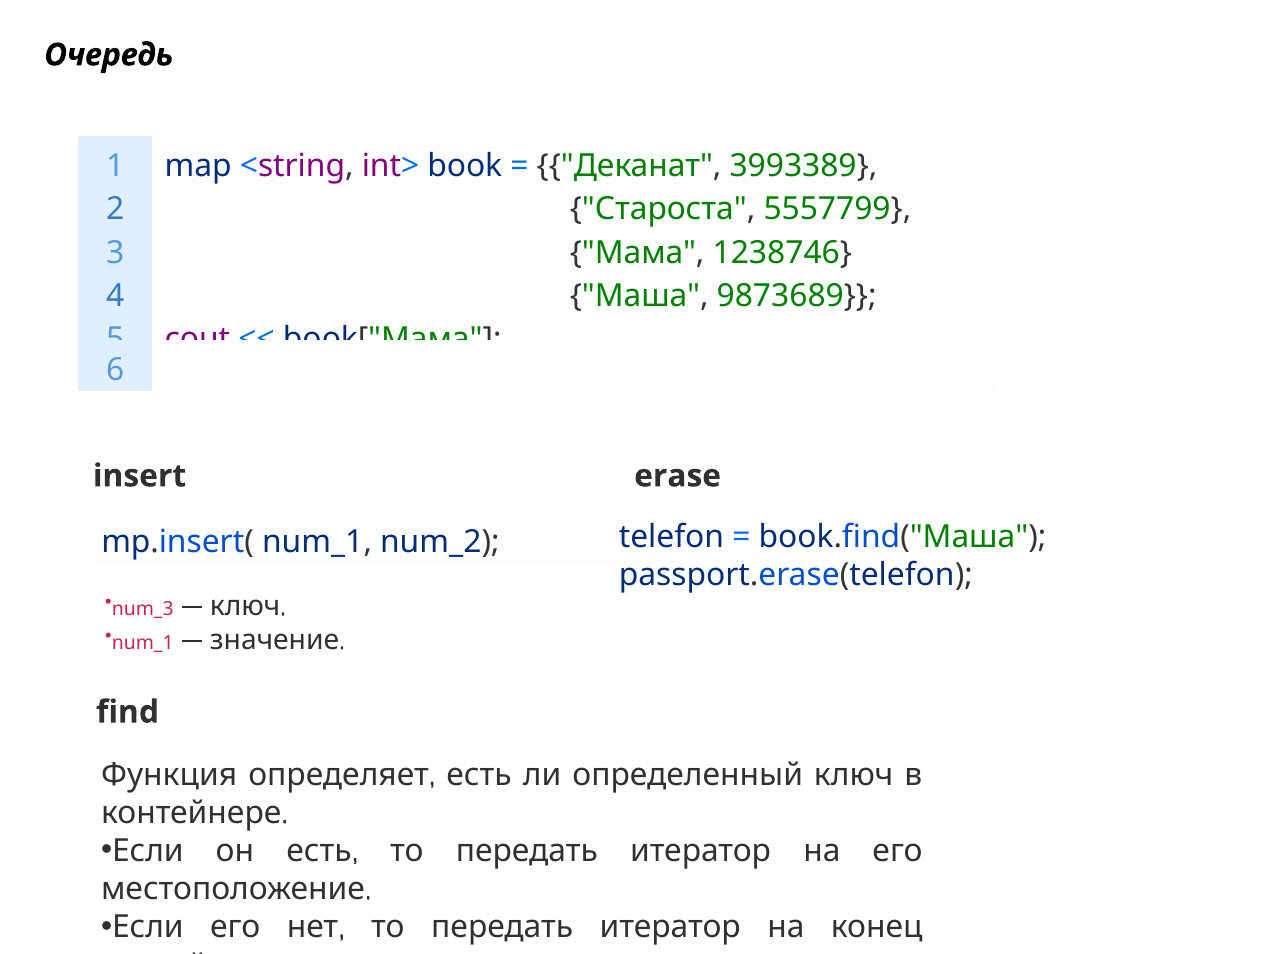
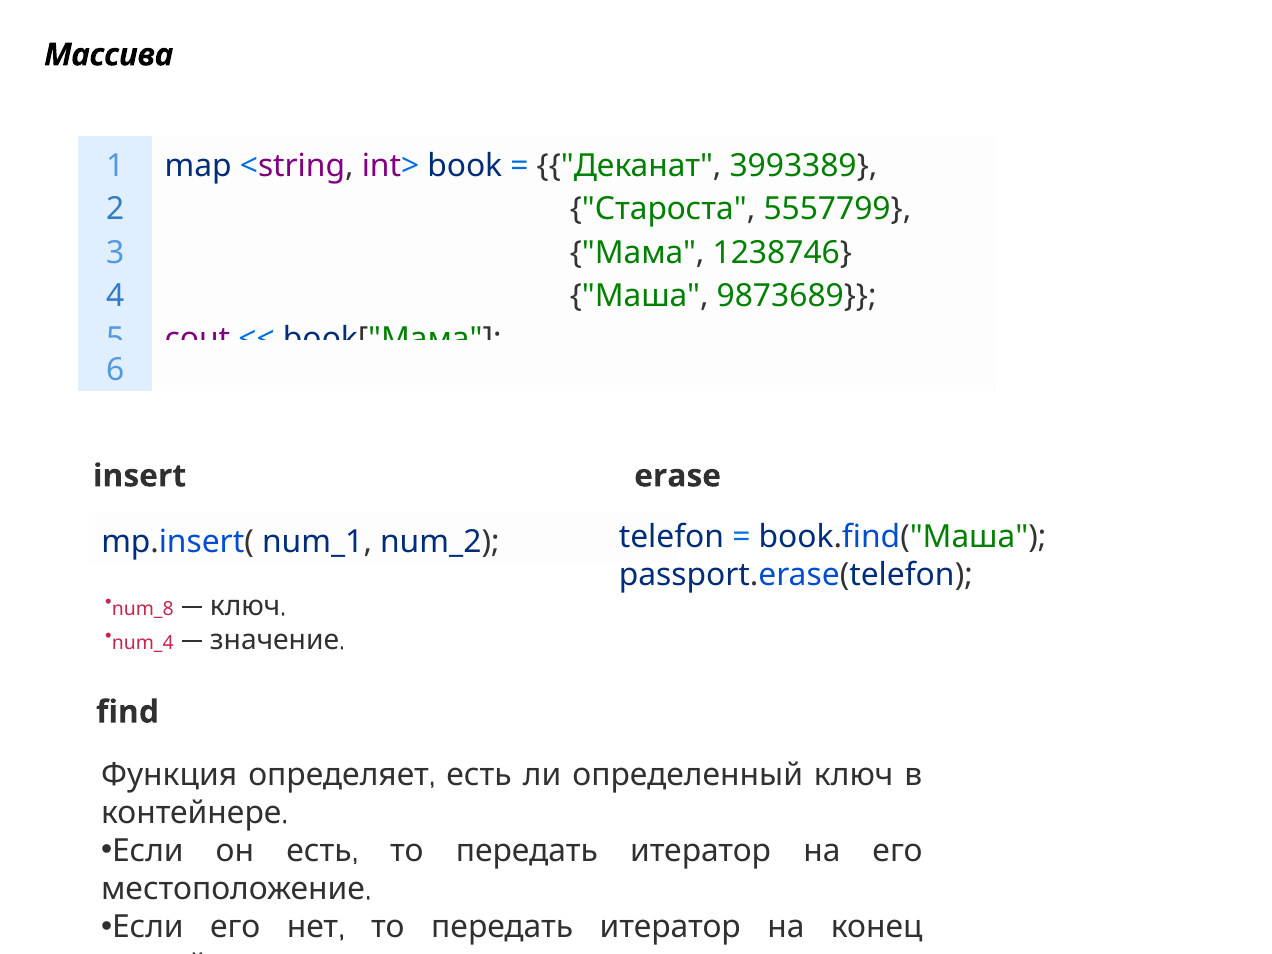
Очередь: Очередь -> Массива (109, 55)
num_3: num_3 -> num_8 (143, 609)
num_1: num_1 -> num_4 (143, 643)
